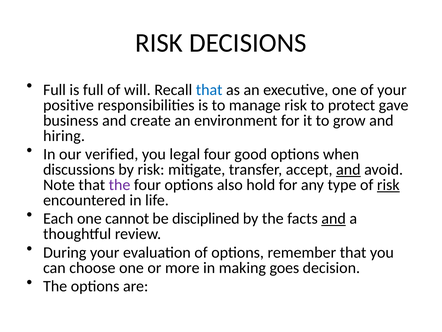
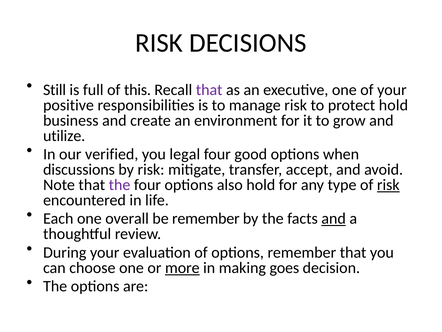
Full: Full -> Still (55, 90)
will: will -> this (137, 90)
that colour: blue -> purple (209, 90)
protect gave: gave -> hold (393, 105)
hiring: hiring -> utilize (64, 136)
and underline: present -> none (348, 169)
cannot: cannot -> overall (127, 218)
be disciplined: disciplined -> remember (206, 218)
more underline: none -> present (182, 267)
